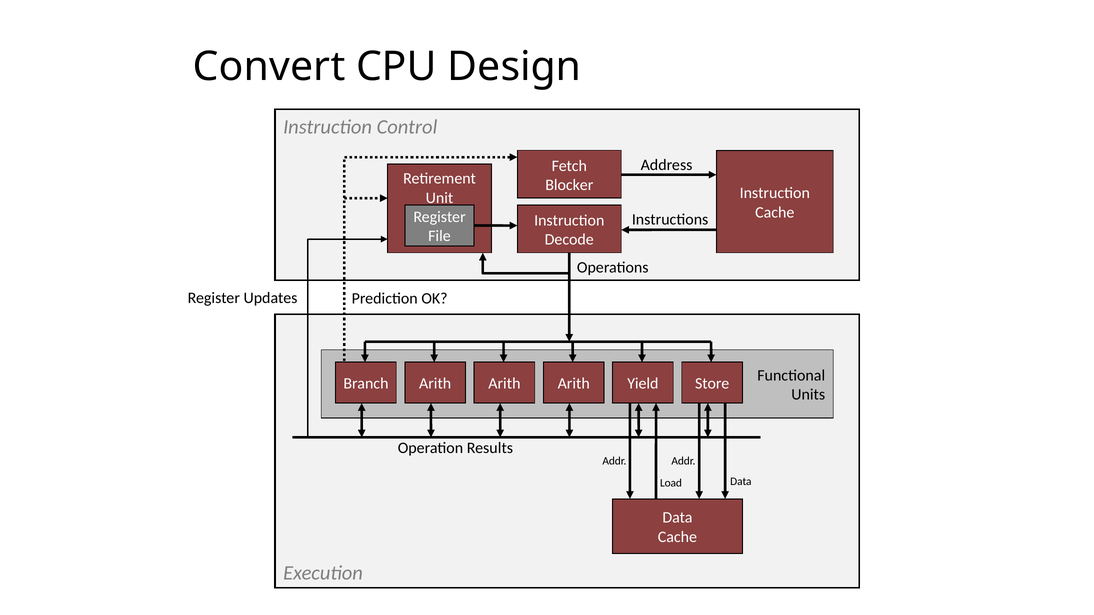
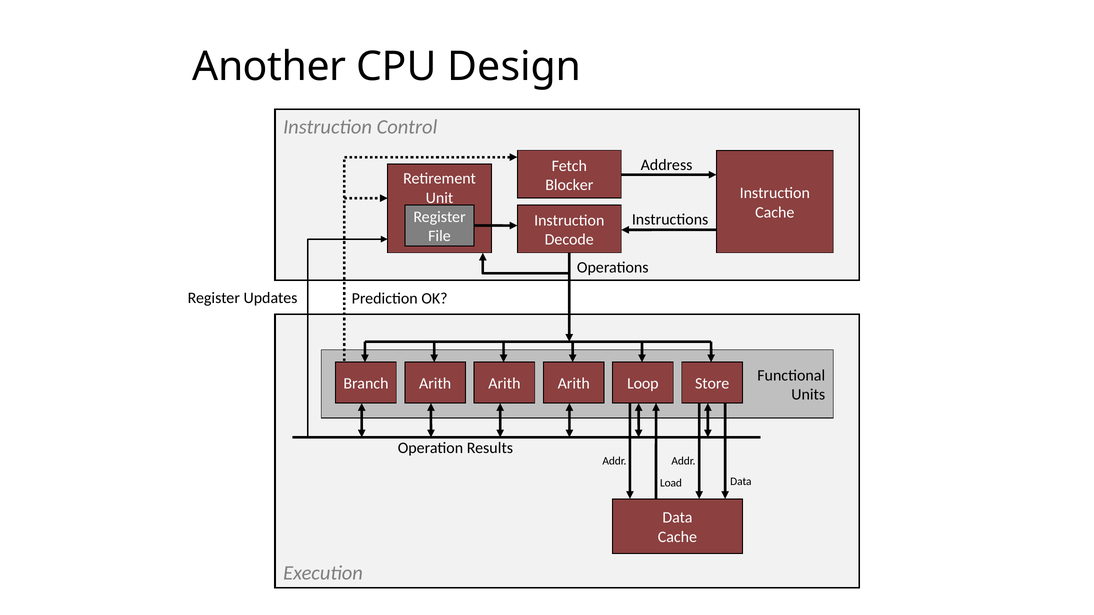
Convert: Convert -> Another (269, 67)
Yield: Yield -> Loop (643, 384)
